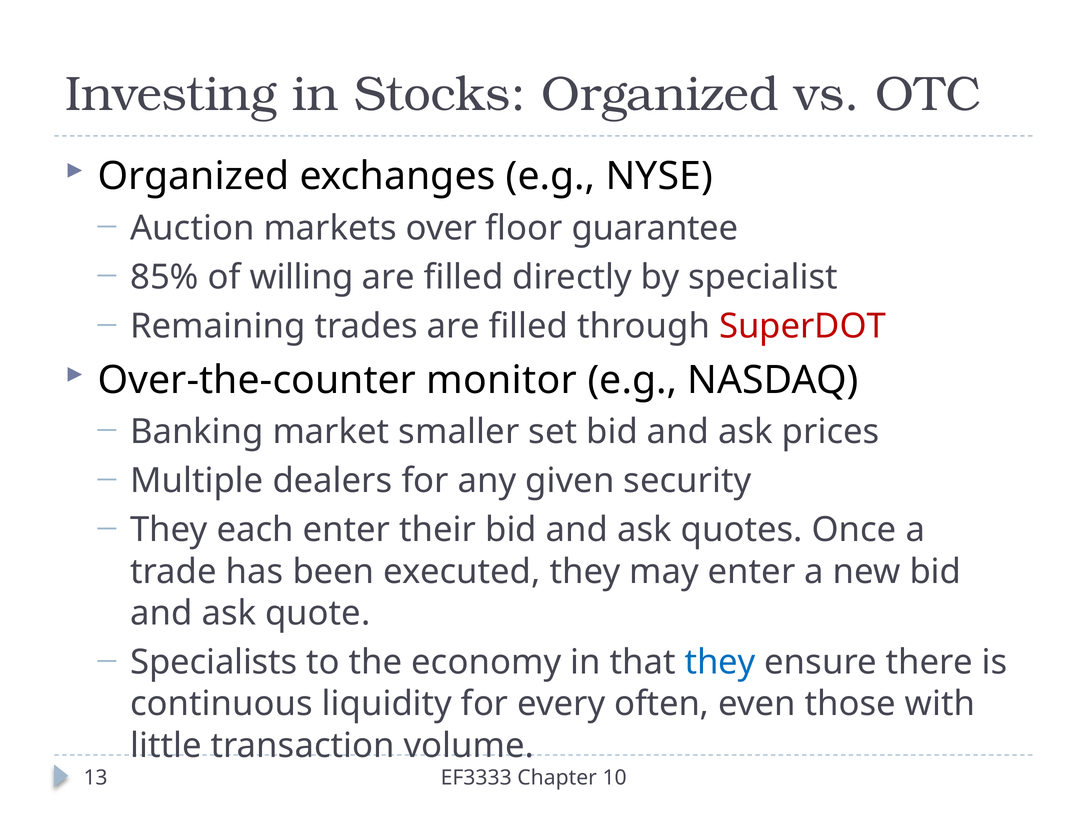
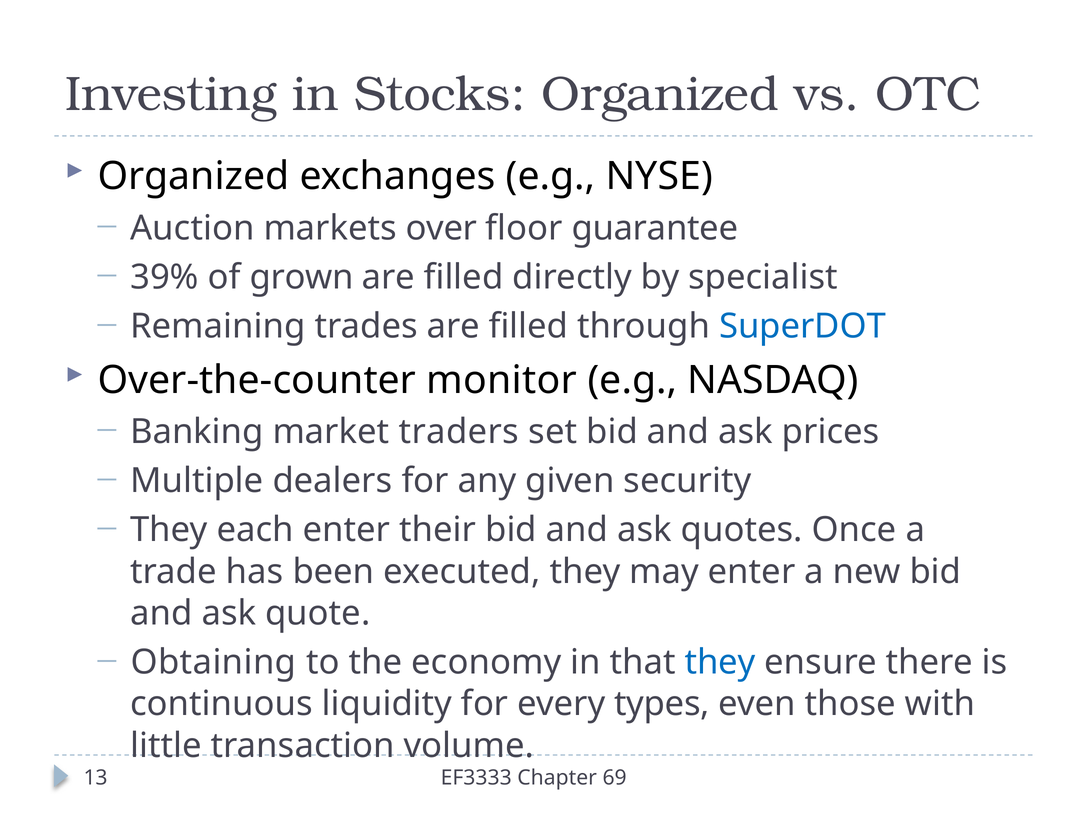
85%: 85% -> 39% (165, 277)
willing: willing -> grown (302, 277)
SuperDOT colour: red -> blue (803, 327)
smaller: smaller -> traders (459, 432)
Specialists: Specialists -> Obtaining (214, 663)
often: often -> types (662, 704)
10: 10 -> 69 (615, 778)
